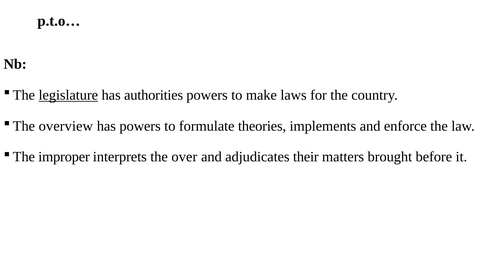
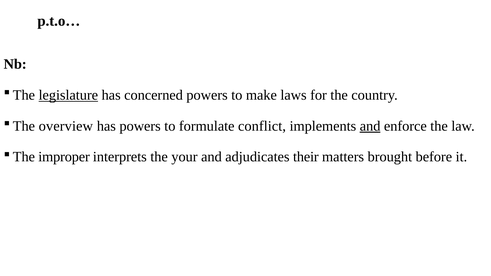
authorities: authorities -> concerned (154, 95)
theories: theories -> conflict (262, 126)
and underline: none -> present (370, 126)
over: over -> your (184, 157)
